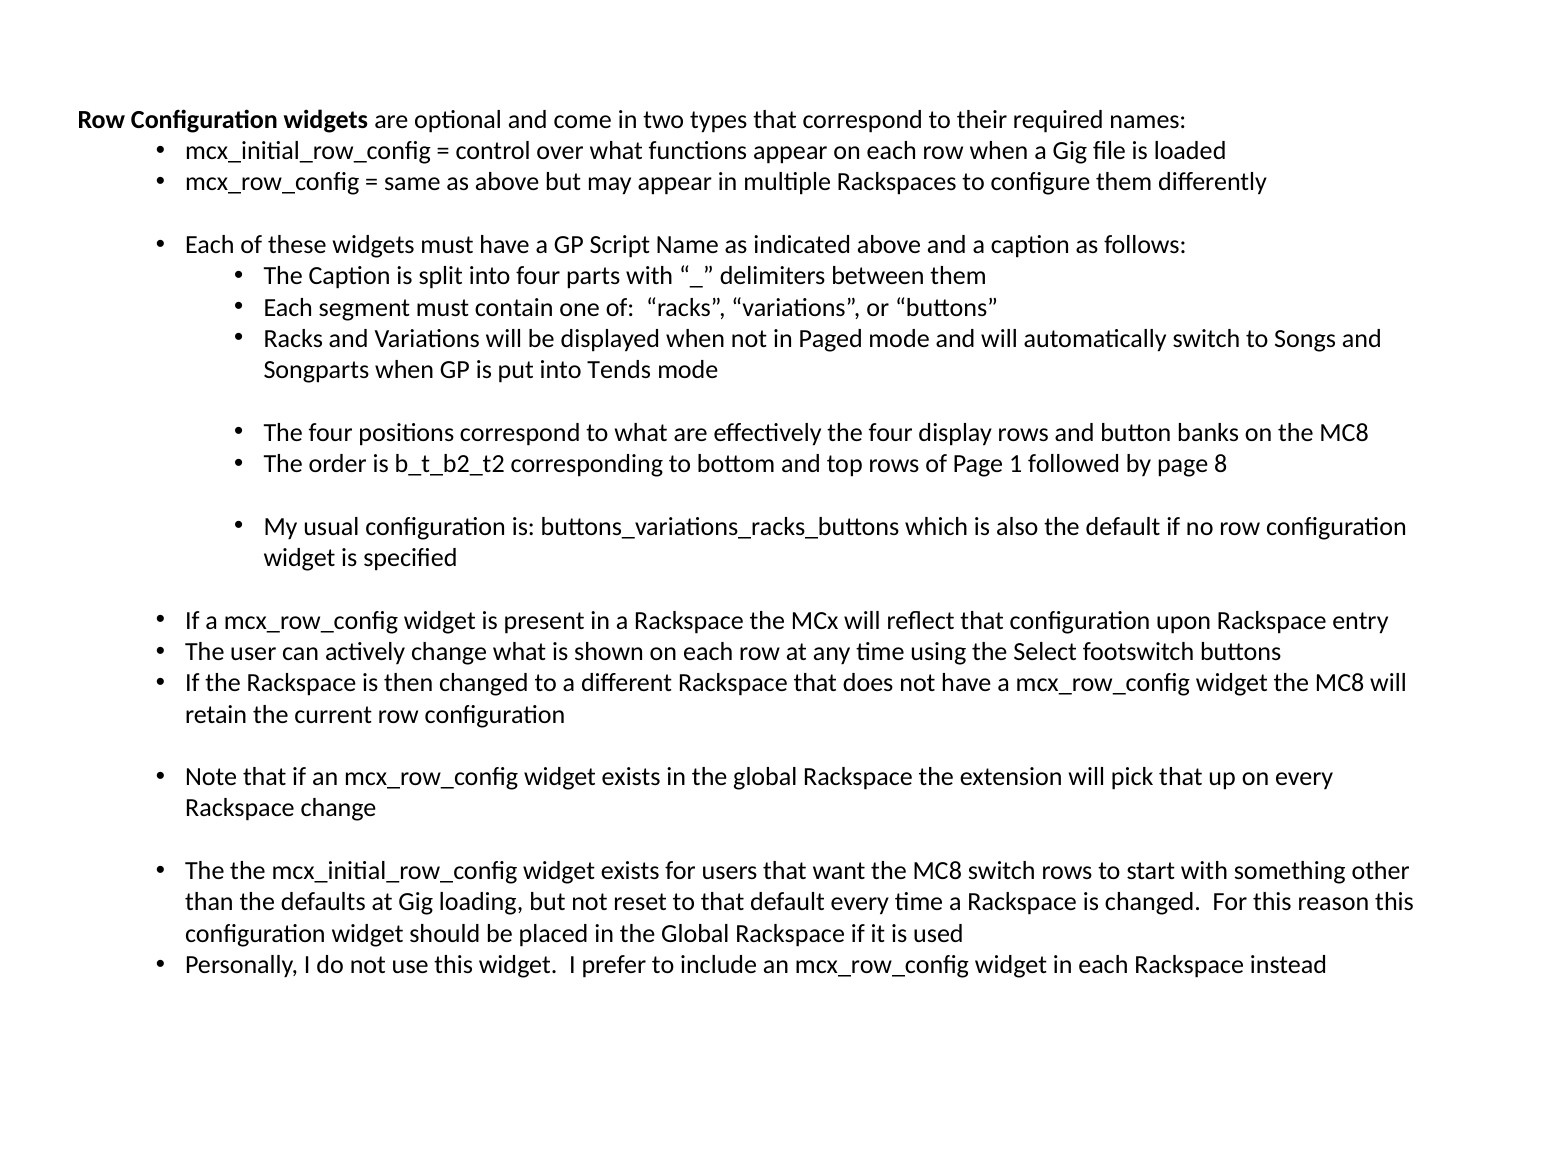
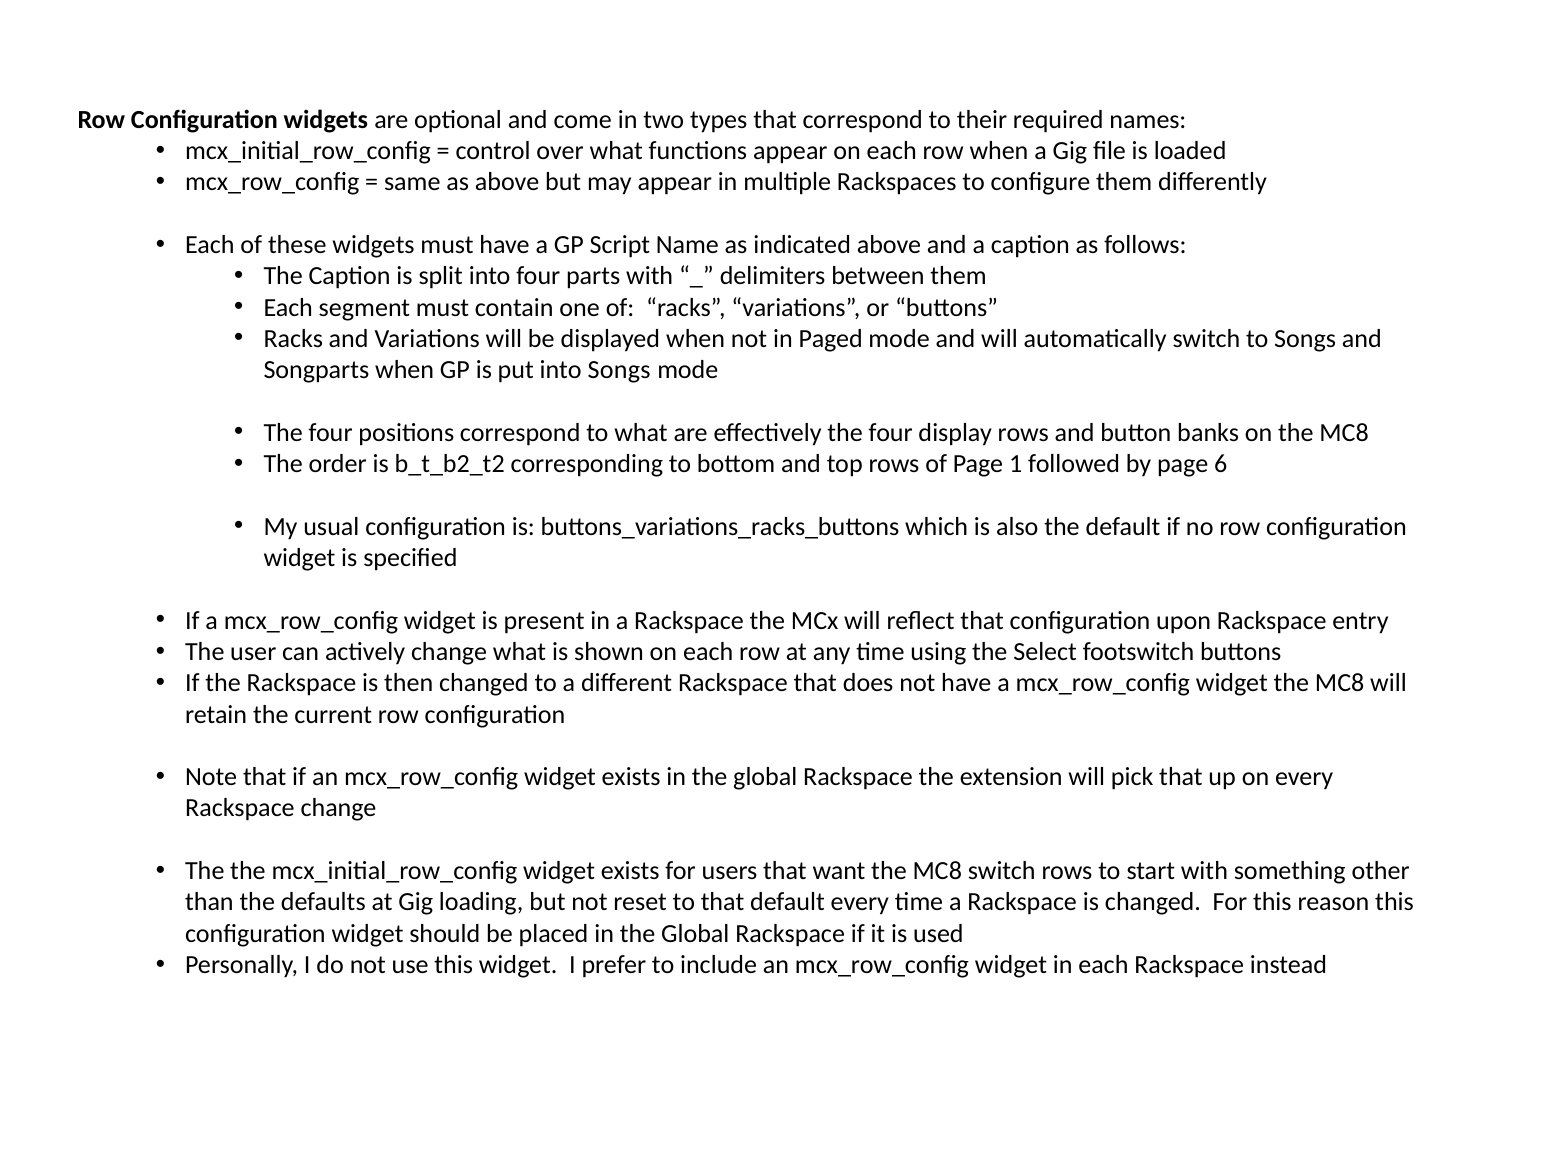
into Tends: Tends -> Songs (619, 370)
8: 8 -> 6 (1221, 464)
